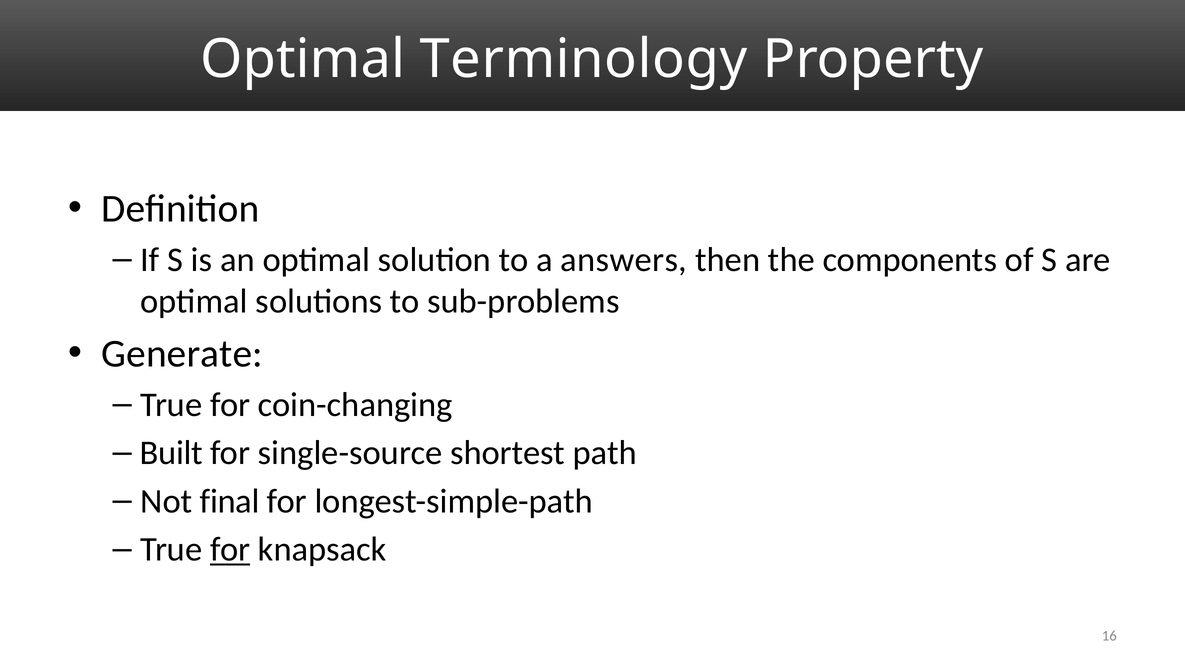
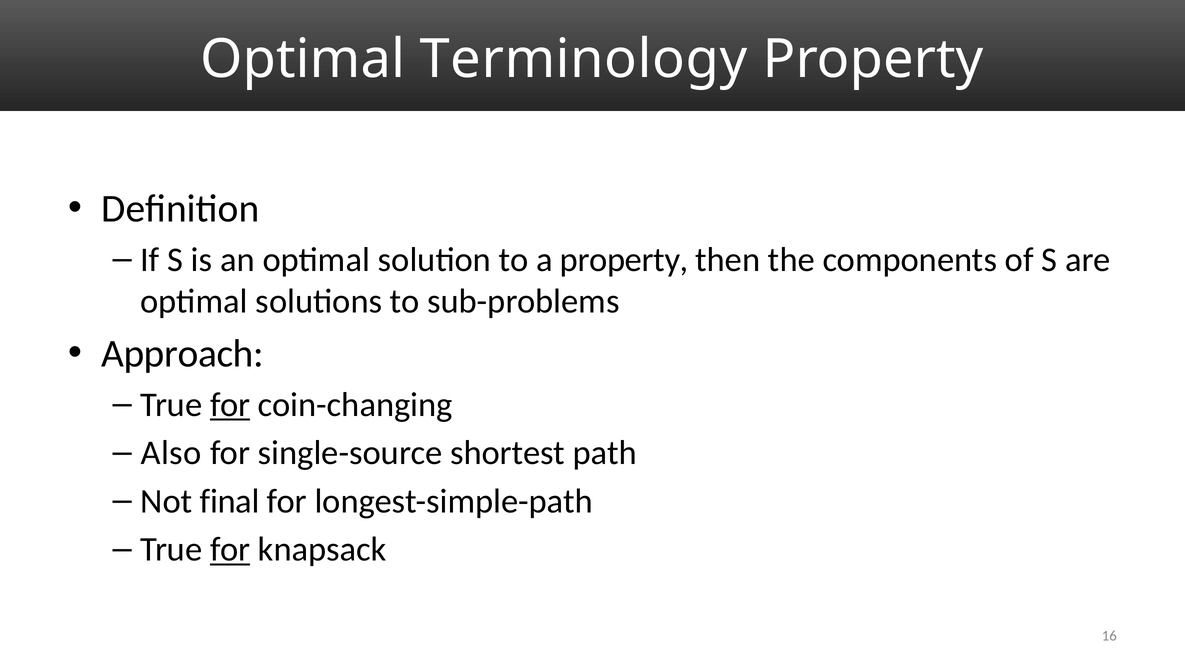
a answers: answers -> property (624, 260)
Generate: Generate -> Approach (182, 354)
for underline: none -> present (230, 405)
Built: Built -> Also (171, 453)
